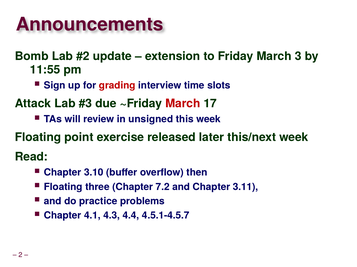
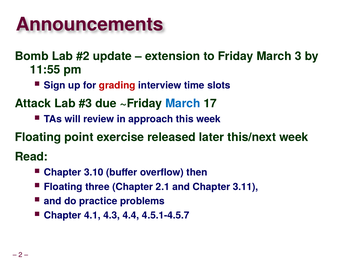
March colour: red -> blue (183, 104)
unsigned: unsigned -> approach (151, 120)
7.2: 7.2 -> 2.1 (163, 187)
